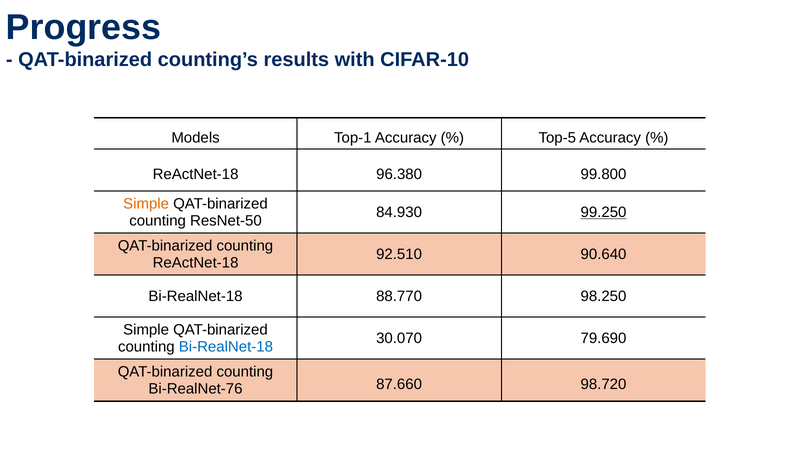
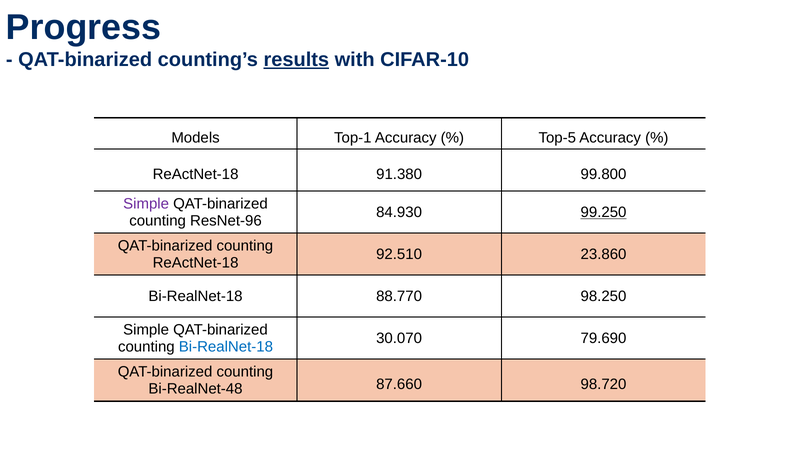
results underline: none -> present (296, 60)
96.380: 96.380 -> 91.380 (399, 175)
Simple colour: orange -> purple (146, 204)
ResNet-50: ResNet-50 -> ResNet-96 (226, 221)
90.640: 90.640 -> 23.860 (604, 254)
Bi-RealNet-76: Bi-RealNet-76 -> Bi-RealNet-48 (195, 389)
